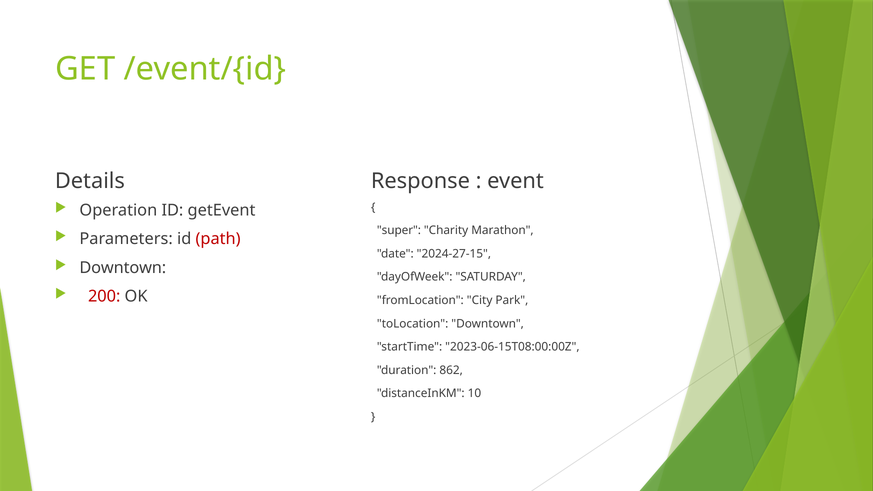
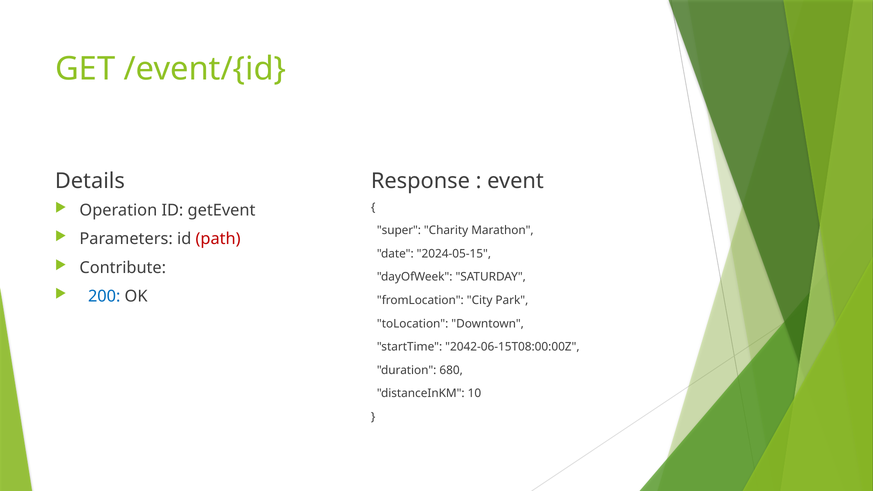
2024-27-15: 2024-27-15 -> 2024-05-15 (454, 254)
Downtown: Downtown -> Contribute (123, 268)
200 colour: red -> blue (104, 296)
2023-06-15T08:00:00Z: 2023-06-15T08:00:00Z -> 2042-06-15T08:00:00Z (512, 347)
862: 862 -> 680 (451, 370)
